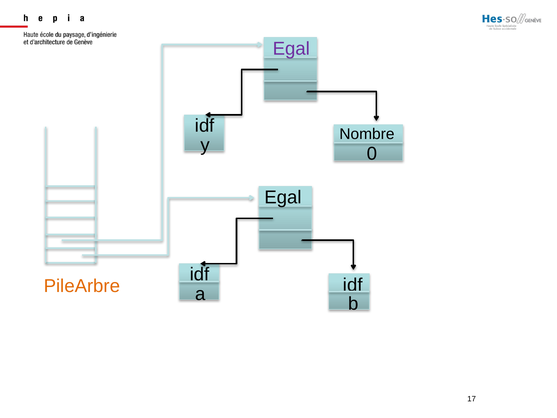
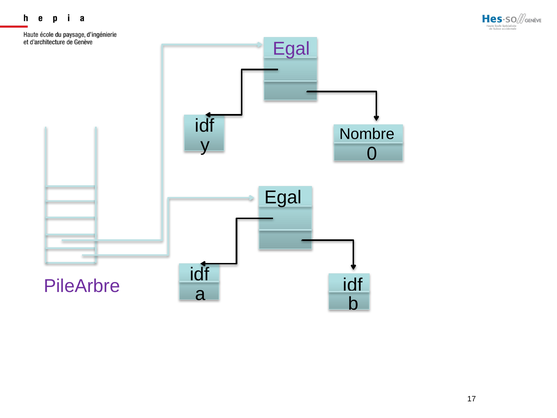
PileArbre colour: orange -> purple (82, 286)
